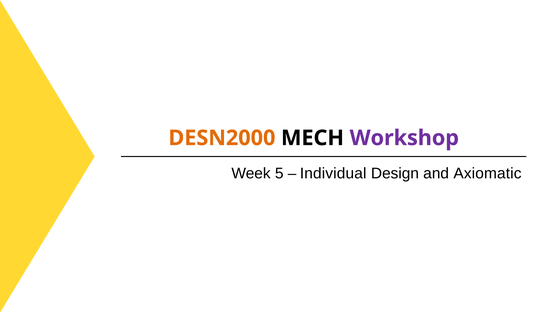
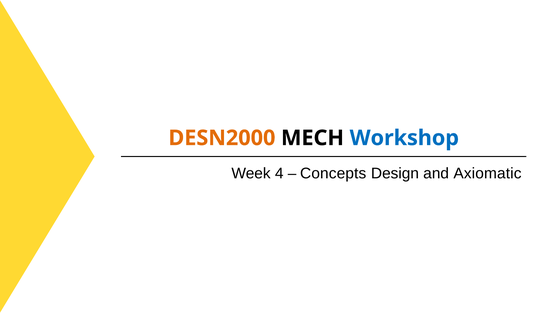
Workshop colour: purple -> blue (404, 138)
5: 5 -> 4 (279, 174)
Individual: Individual -> Concepts (333, 174)
